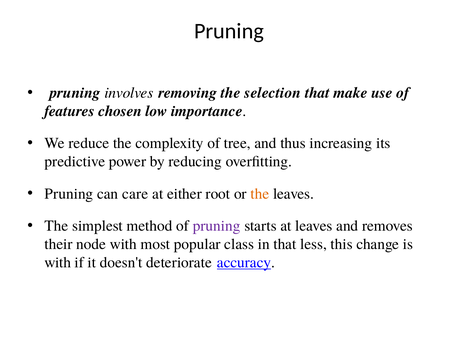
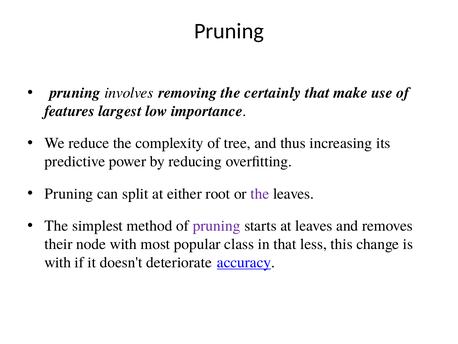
selection: selection -> certainly (273, 93)
chosen: chosen -> largest (120, 111)
care: care -> split (135, 193)
the colour: orange -> purple (260, 193)
